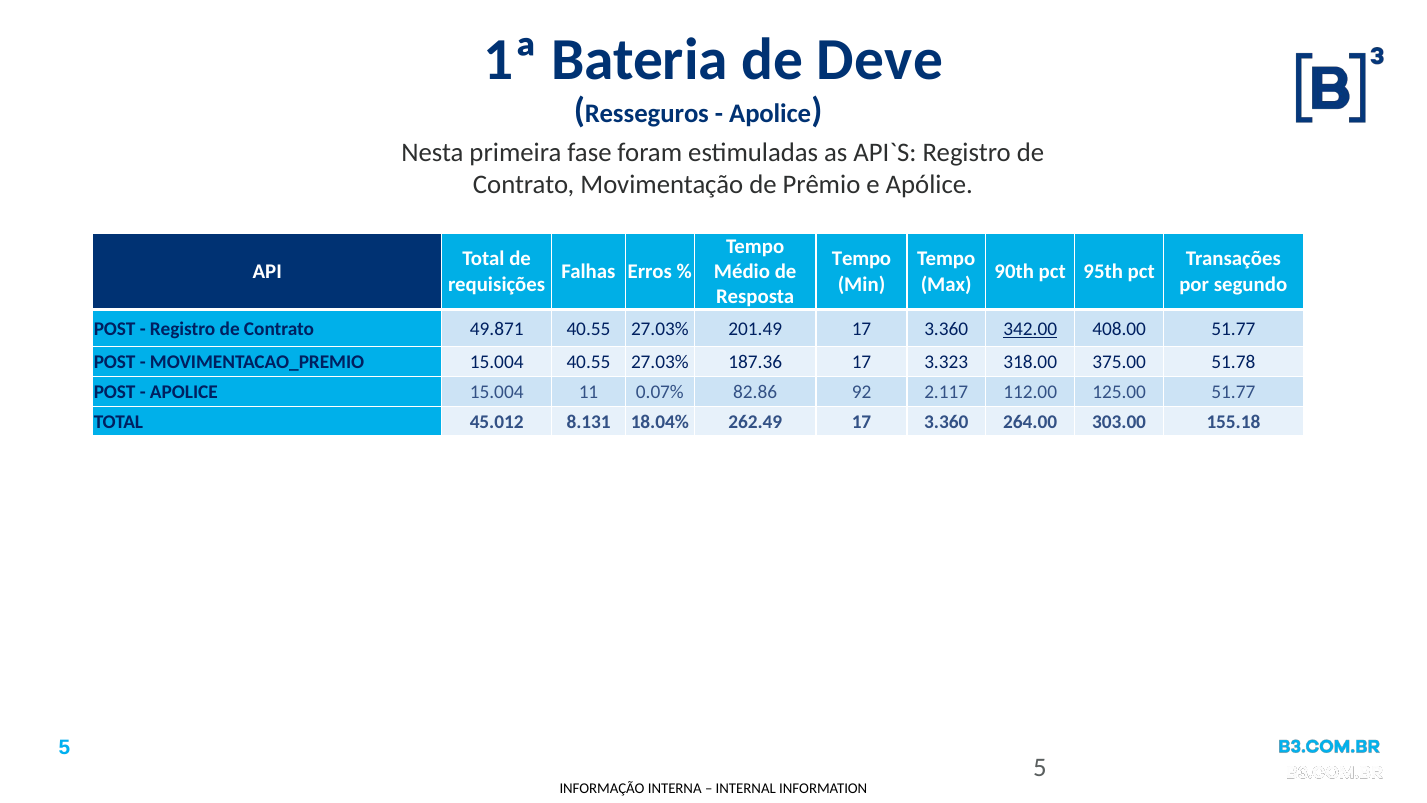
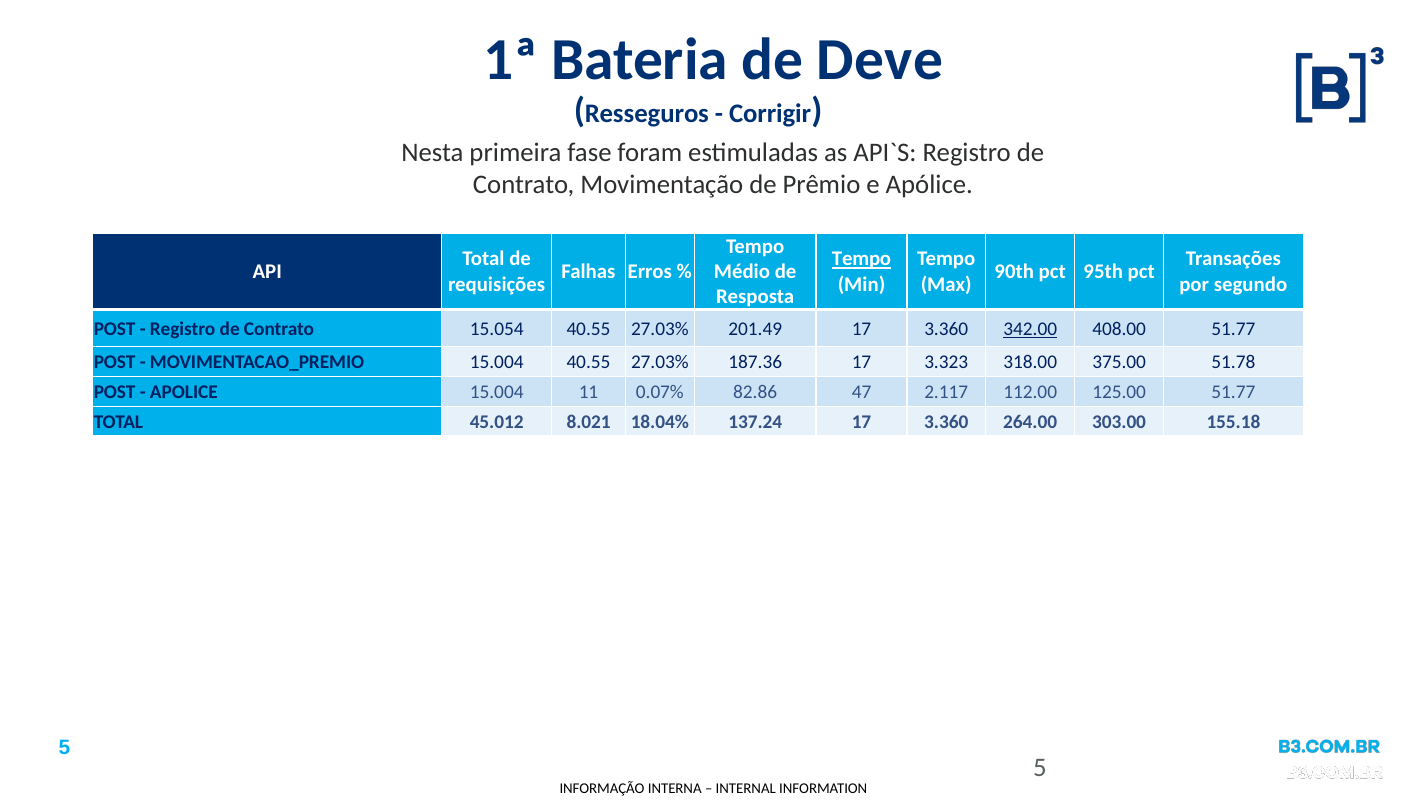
Apolice: Apolice -> Corrigir (770, 113)
Tempo underline: none -> present (862, 259)
49.871: 49.871 -> 15.054 (497, 329)
92: 92 -> 47 (862, 392)
8.131: 8.131 -> 8.021 (589, 422)
262.49: 262.49 -> 137.24 (755, 422)
